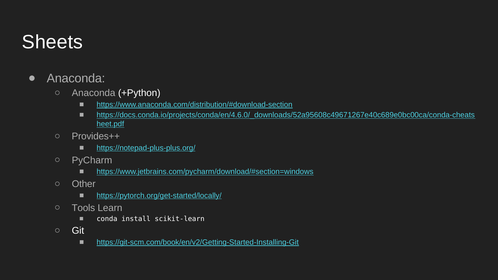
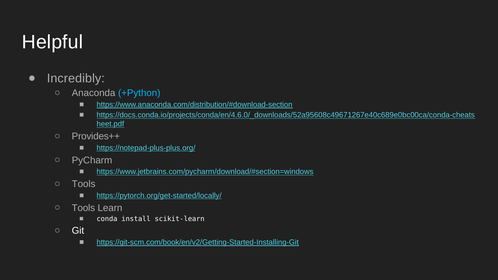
Sheets: Sheets -> Helpful (52, 42)
Anaconda: Anaconda -> Incredibly (76, 78)
+Python colour: white -> light blue (139, 93)
Other: Other -> Tools (84, 184)
